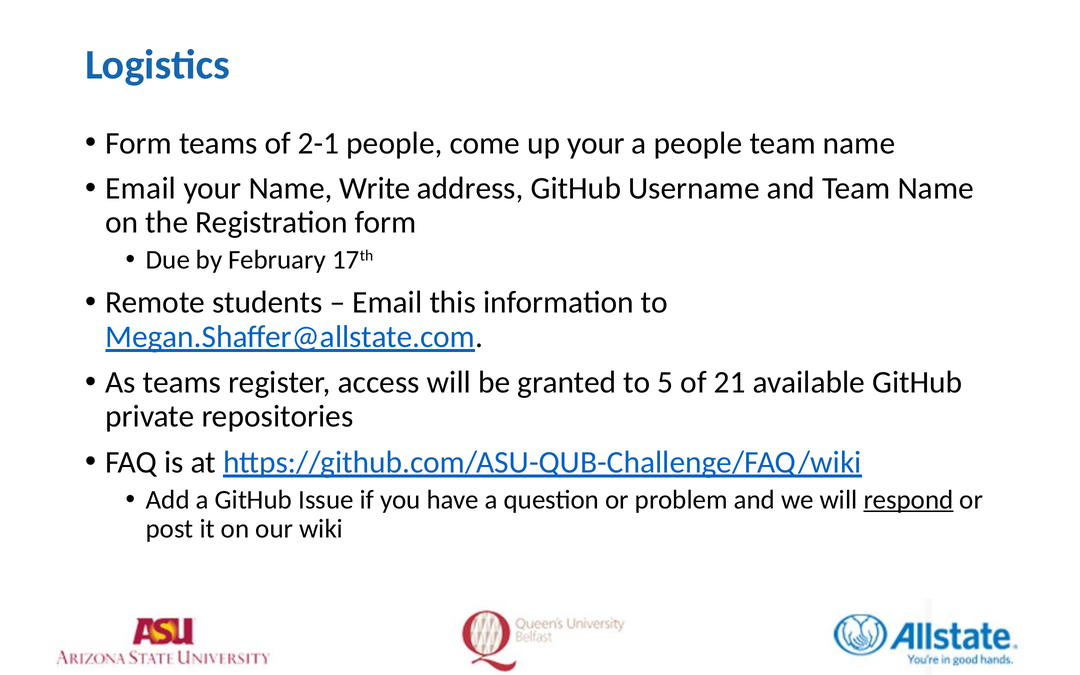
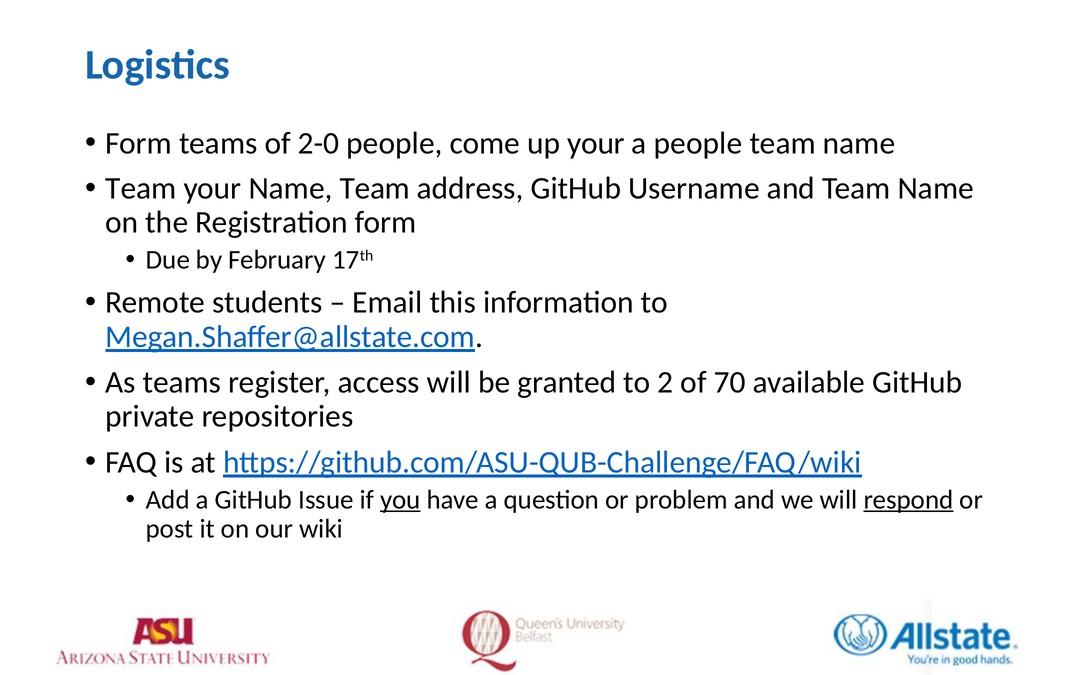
2-1: 2-1 -> 2-0 (319, 143)
Email: Email -> Team (141, 188)
Name Write: Write -> Team (375, 188)
5: 5 -> 2 (665, 382)
21: 21 -> 70 (730, 382)
you underline: none -> present (400, 500)
